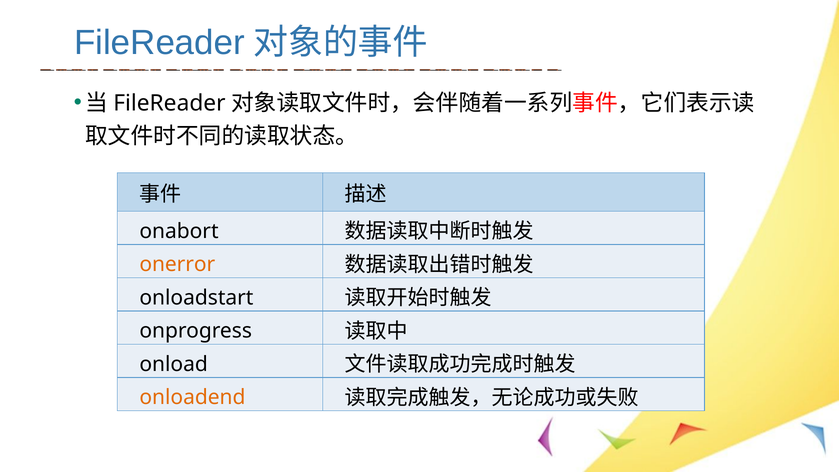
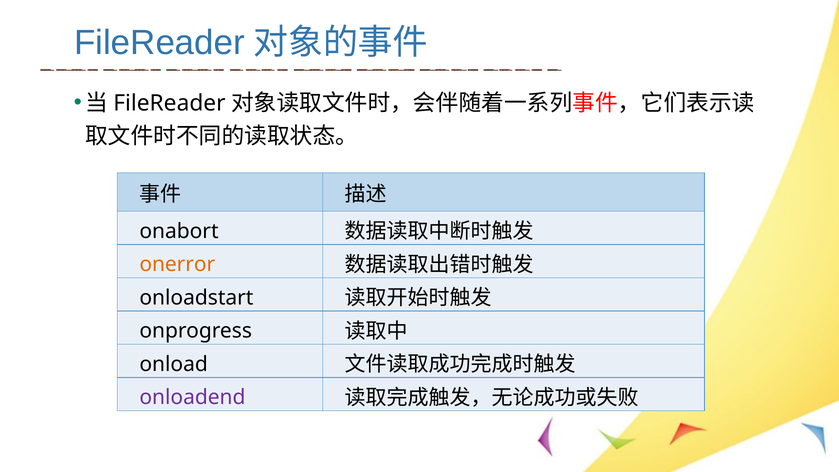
onloadend colour: orange -> purple (192, 398)
